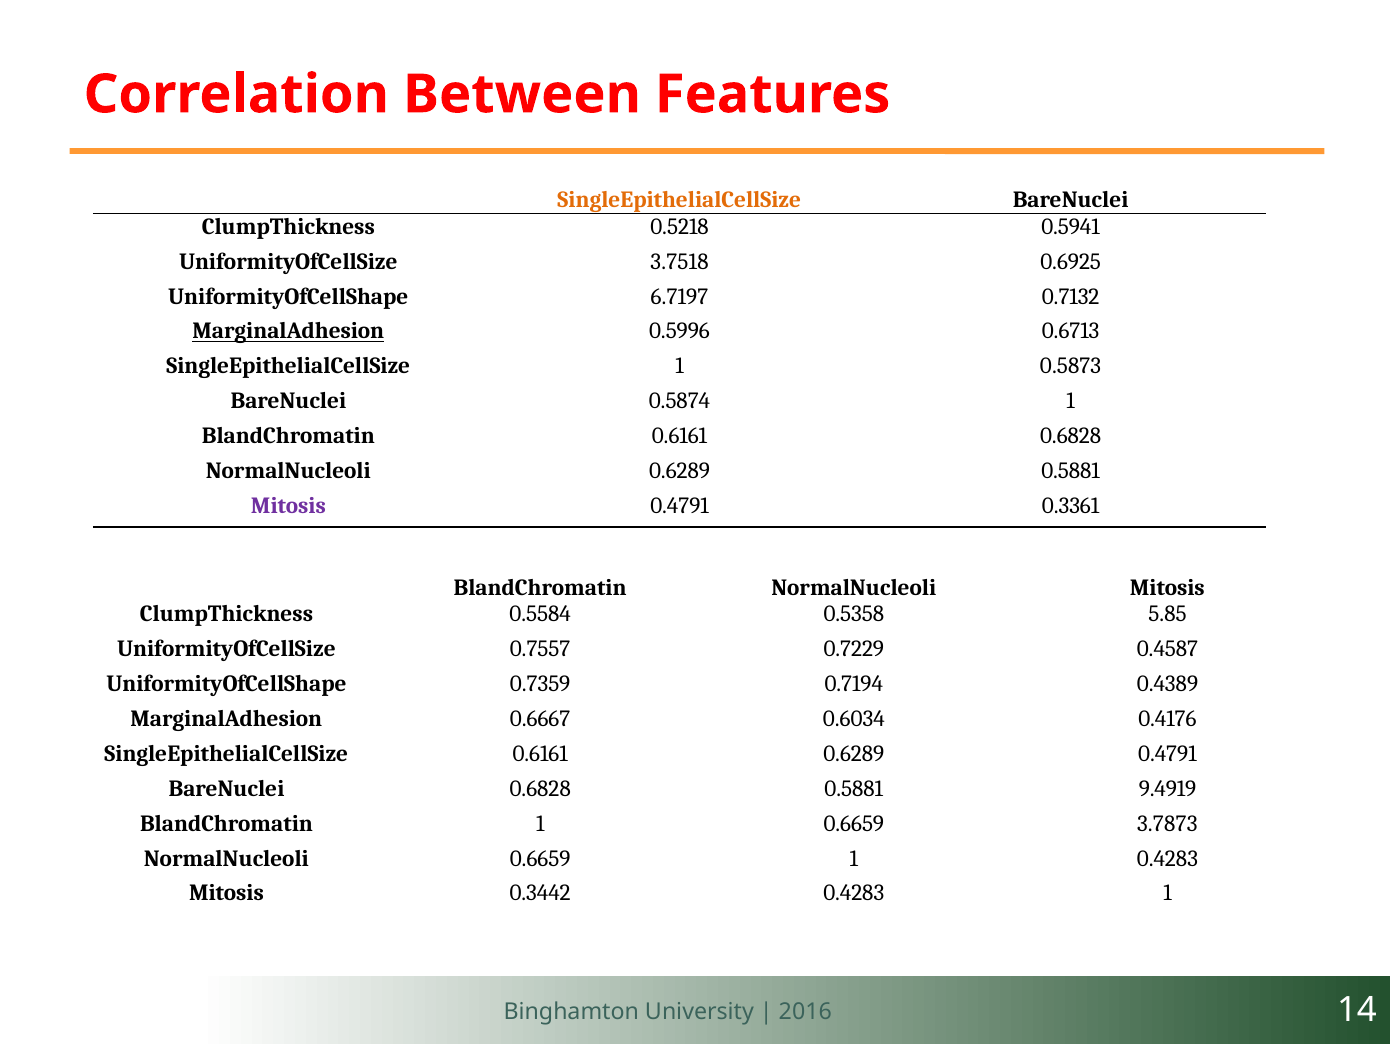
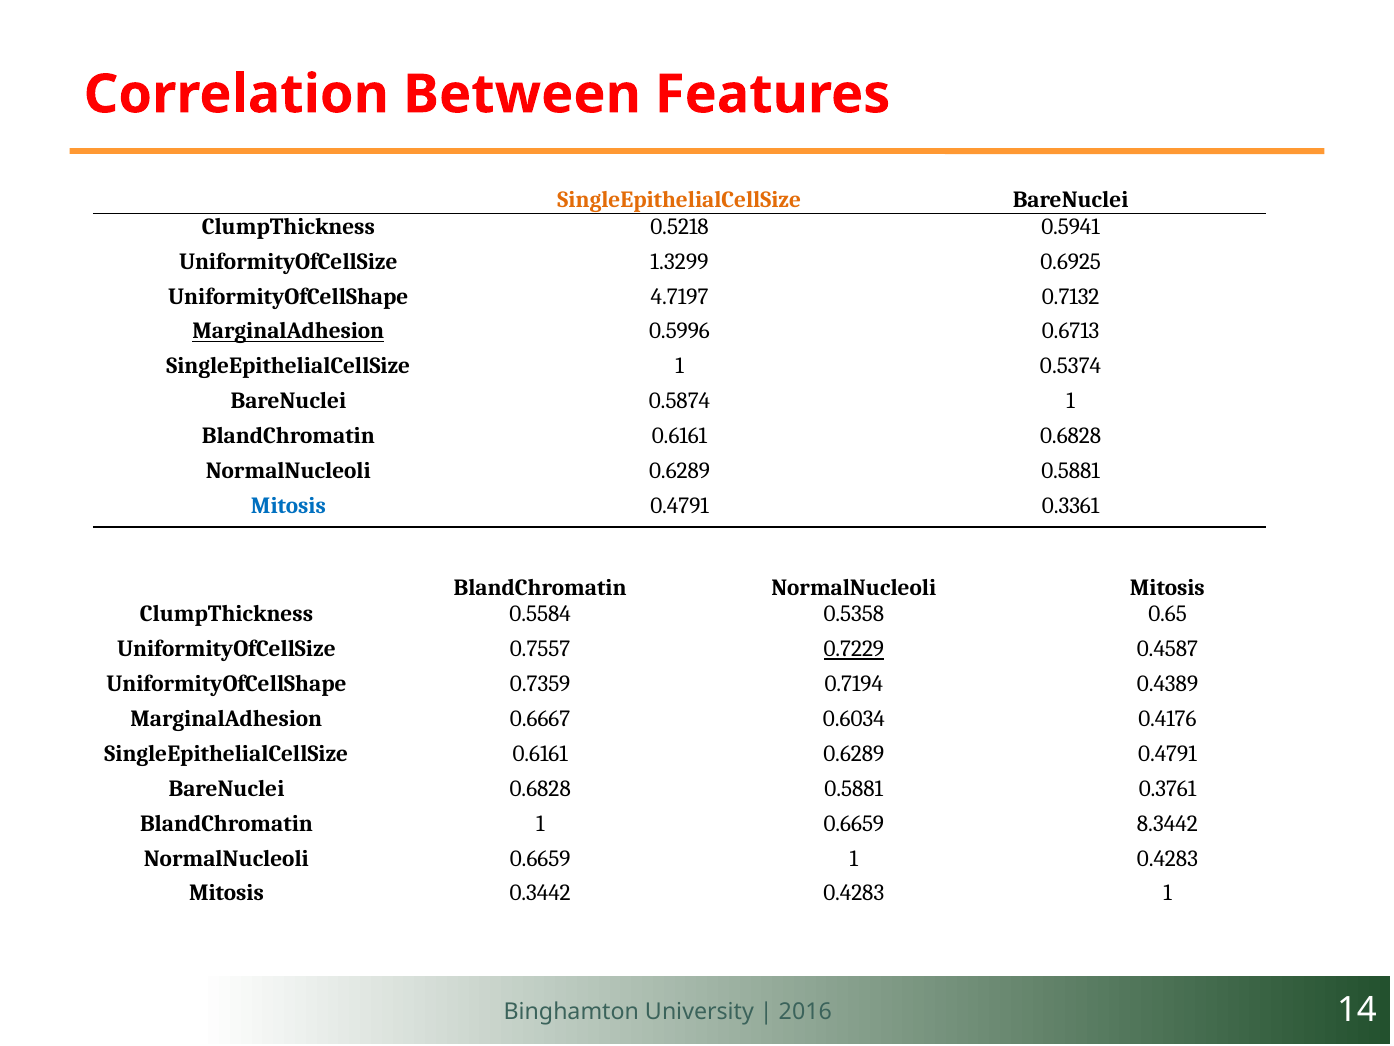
3.7518: 3.7518 -> 1.3299 (679, 261)
6.7197: 6.7197 -> 4.7197 (679, 296)
0.5873: 0.5873 -> 0.5374 (1071, 366)
Mitosis colour: purple -> blue (288, 505)
5.85: 5.85 -> 0.65 (1168, 614)
0.7229 underline: none -> present (854, 649)
9.4919: 9.4919 -> 0.3761 (1168, 788)
3.7873: 3.7873 -> 8.3442 (1167, 823)
